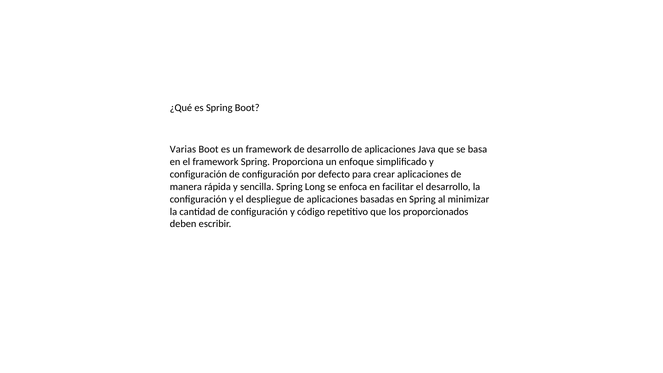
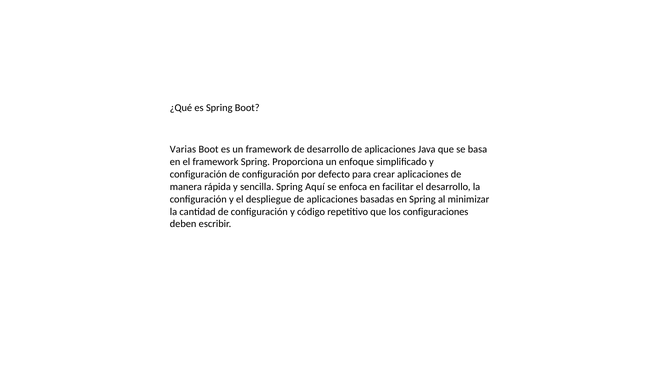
Long: Long -> Aquí (315, 187)
proporcionados: proporcionados -> configuraciones (436, 212)
